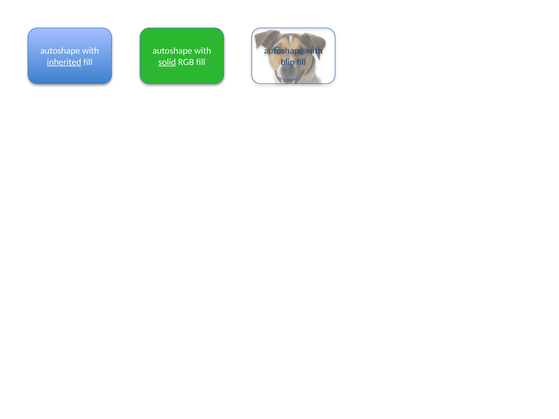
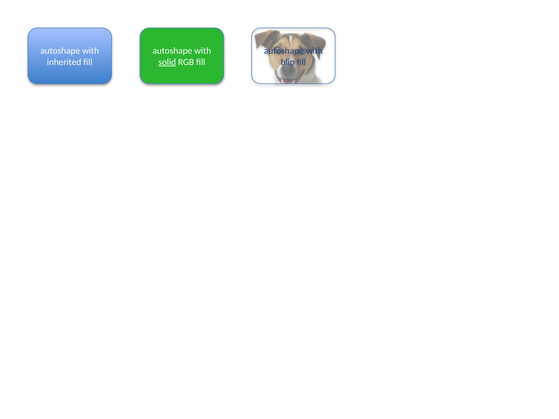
inherited underline: present -> none (64, 62)
